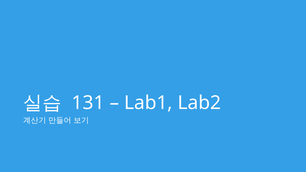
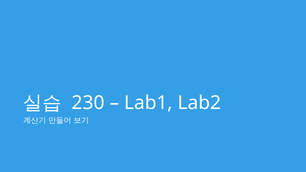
131: 131 -> 230 (88, 103)
